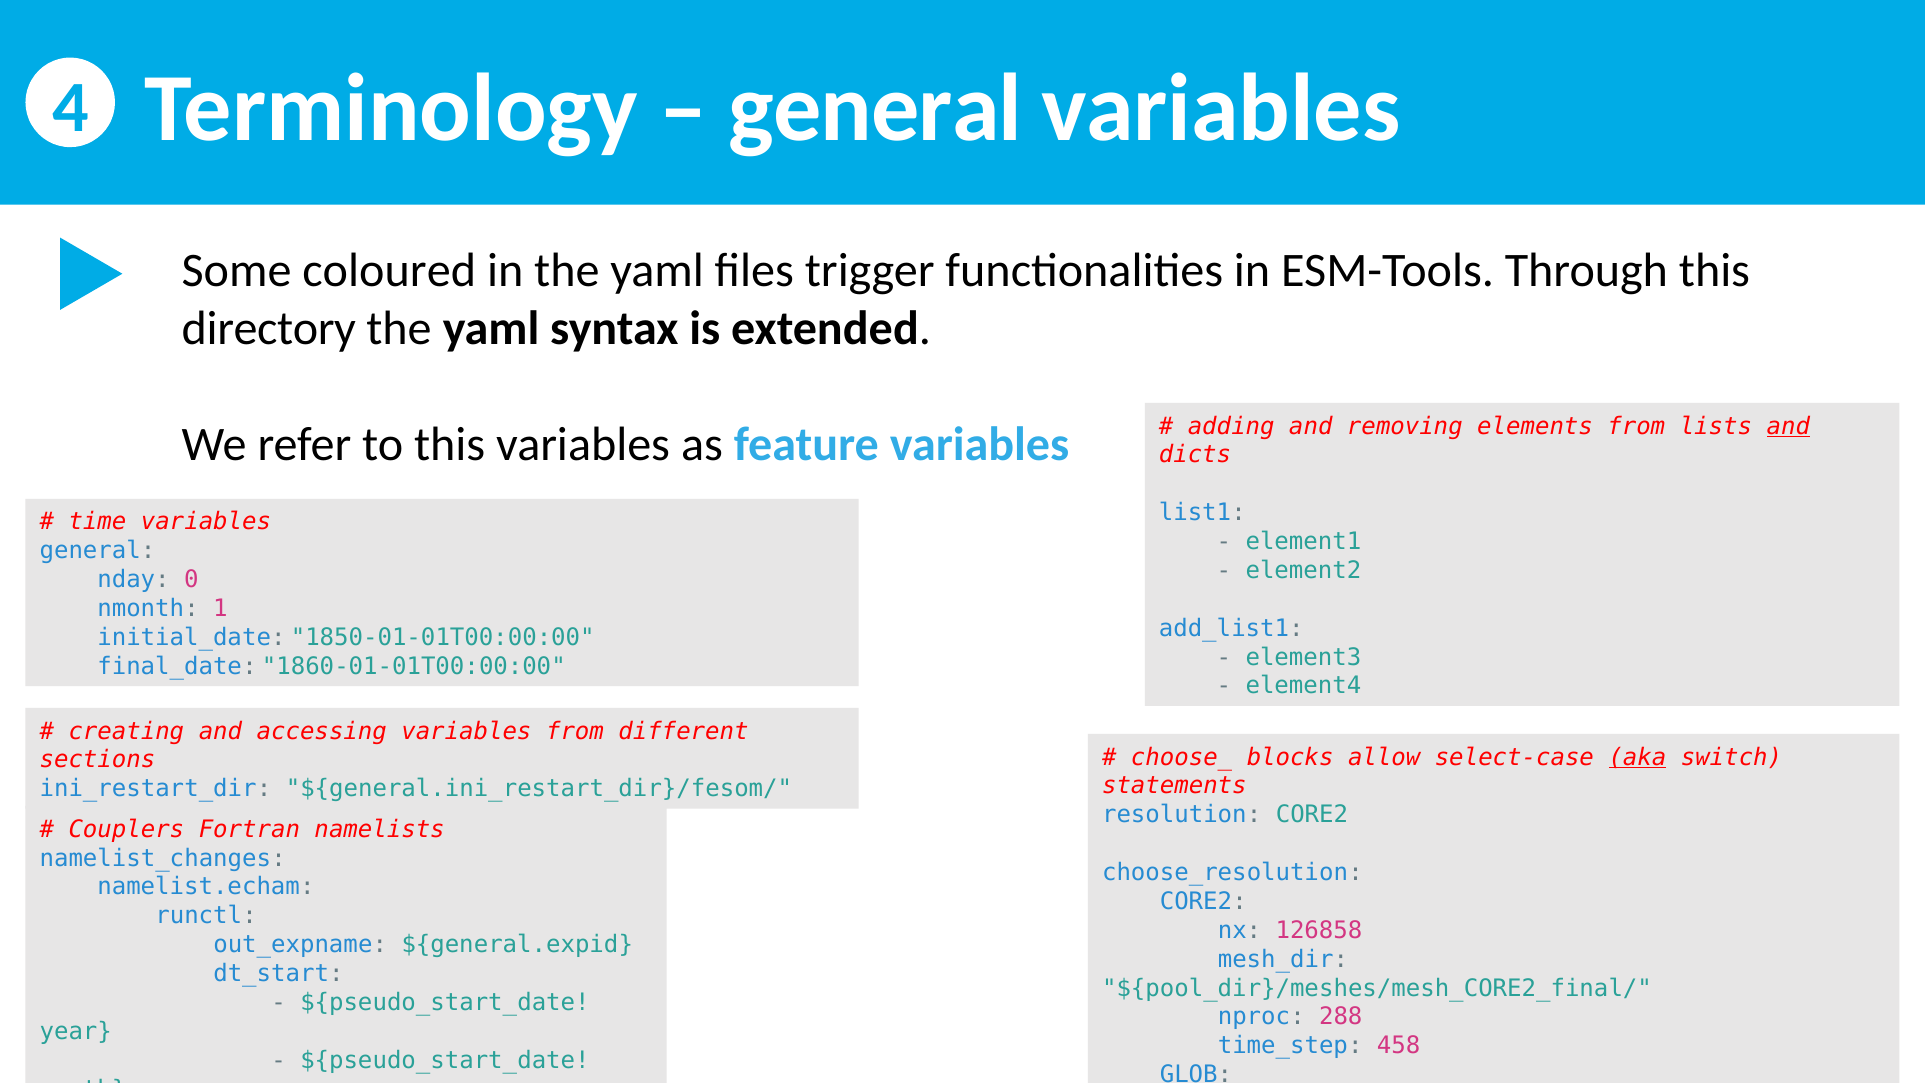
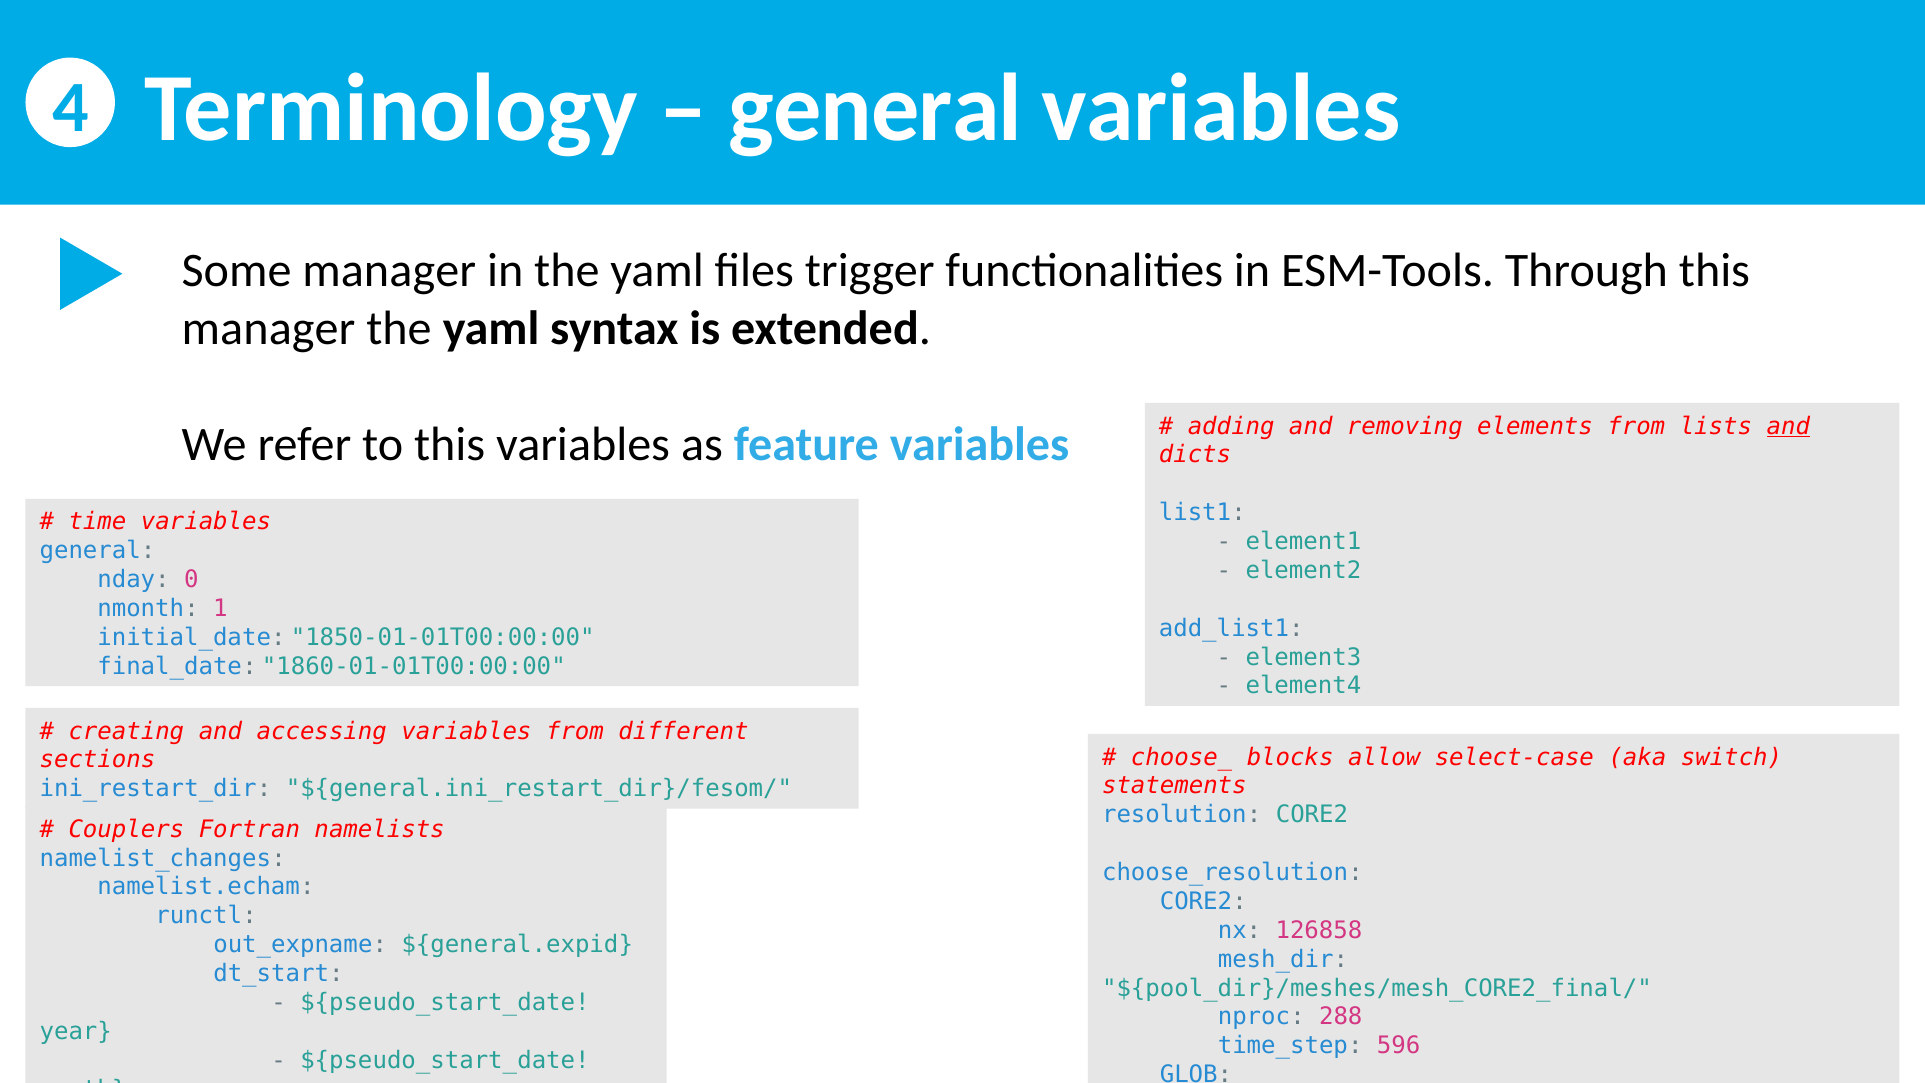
Some coloured: coloured -> manager (389, 271)
directory: directory -> manager (269, 329)
aka underline: present -> none (1637, 757)
458: 458 -> 596 (1399, 1046)
